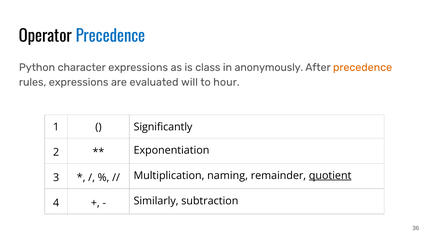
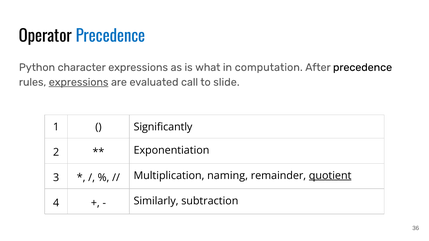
class: class -> what (208, 67)
anonymously: anonymously -> computation (269, 67)
precedence colour: orange -> black (363, 67)
expressions underline: none -> present (79, 82)
will: will -> call (190, 82)
hour: hour -> slide (226, 82)
